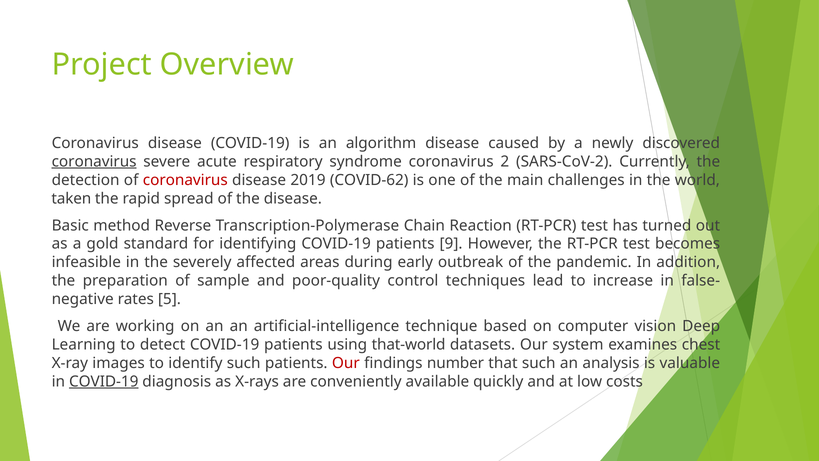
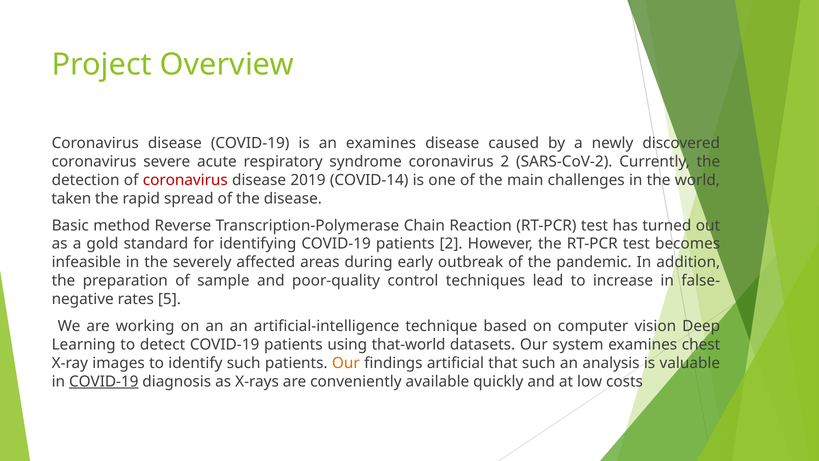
an algorithm: algorithm -> examines (381, 143)
coronavirus underline: present -> none (94, 161)
COVID-62: COVID-62 -> COVID-14 (369, 180)
patients 9: 9 -> 2 (451, 244)
Our colour: red -> orange (346, 363)
number: number -> artificial (455, 363)
